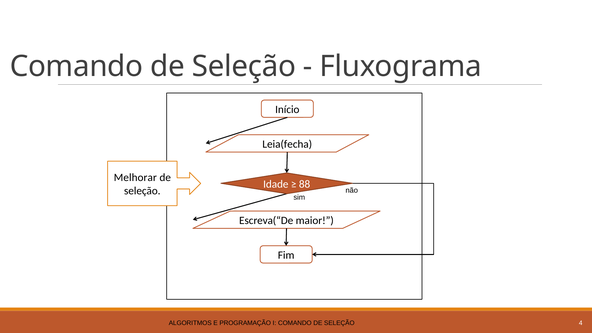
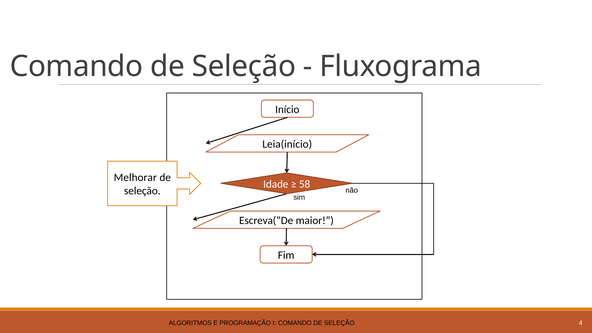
Leia(fecha: Leia(fecha -> Leia(início (287, 144)
88: 88 -> 58 (305, 184)
